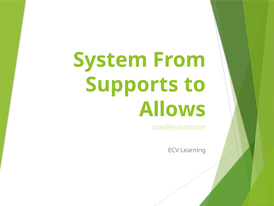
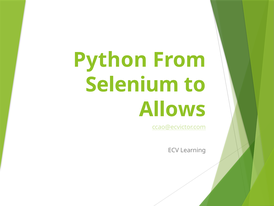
System: System -> Python (110, 60)
Supports: Supports -> Selenium (132, 84)
